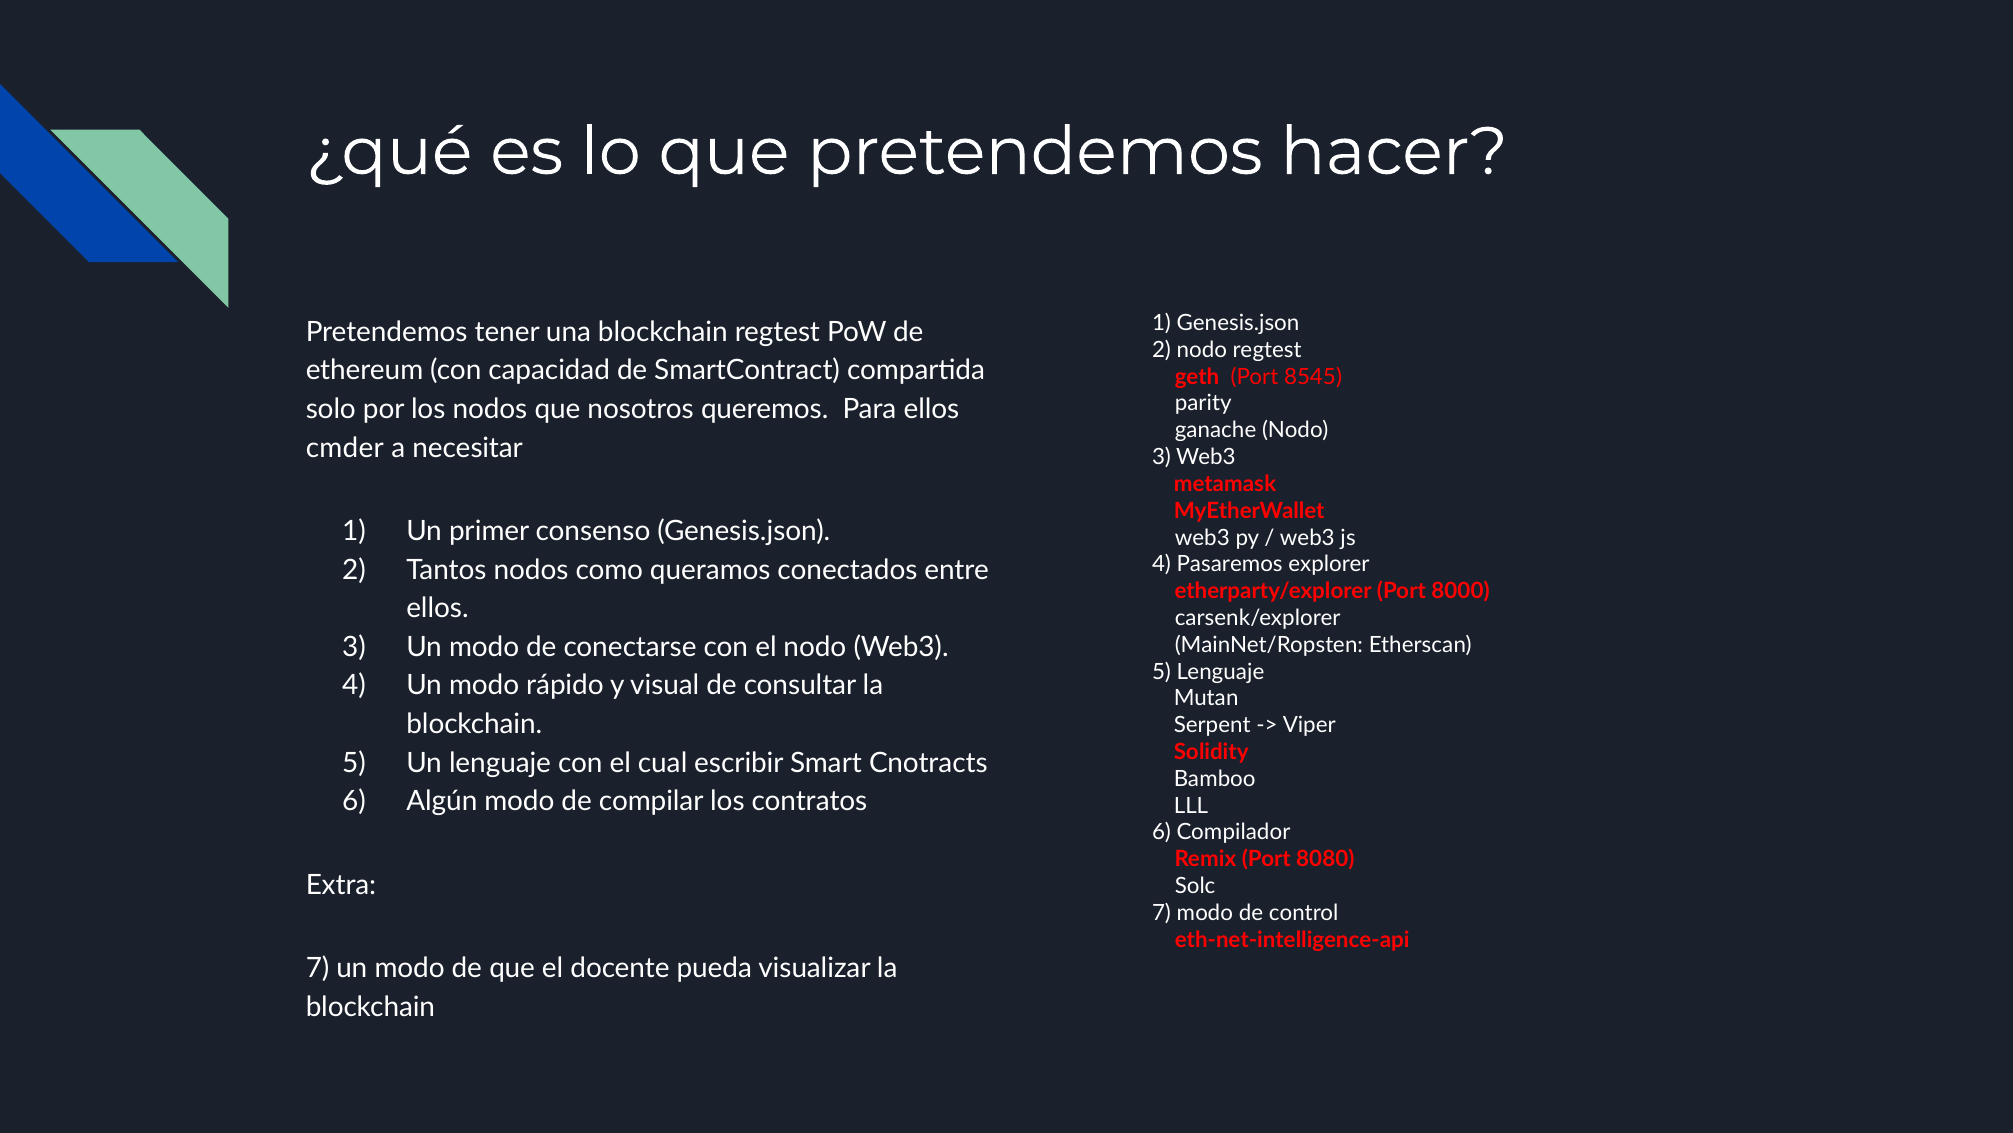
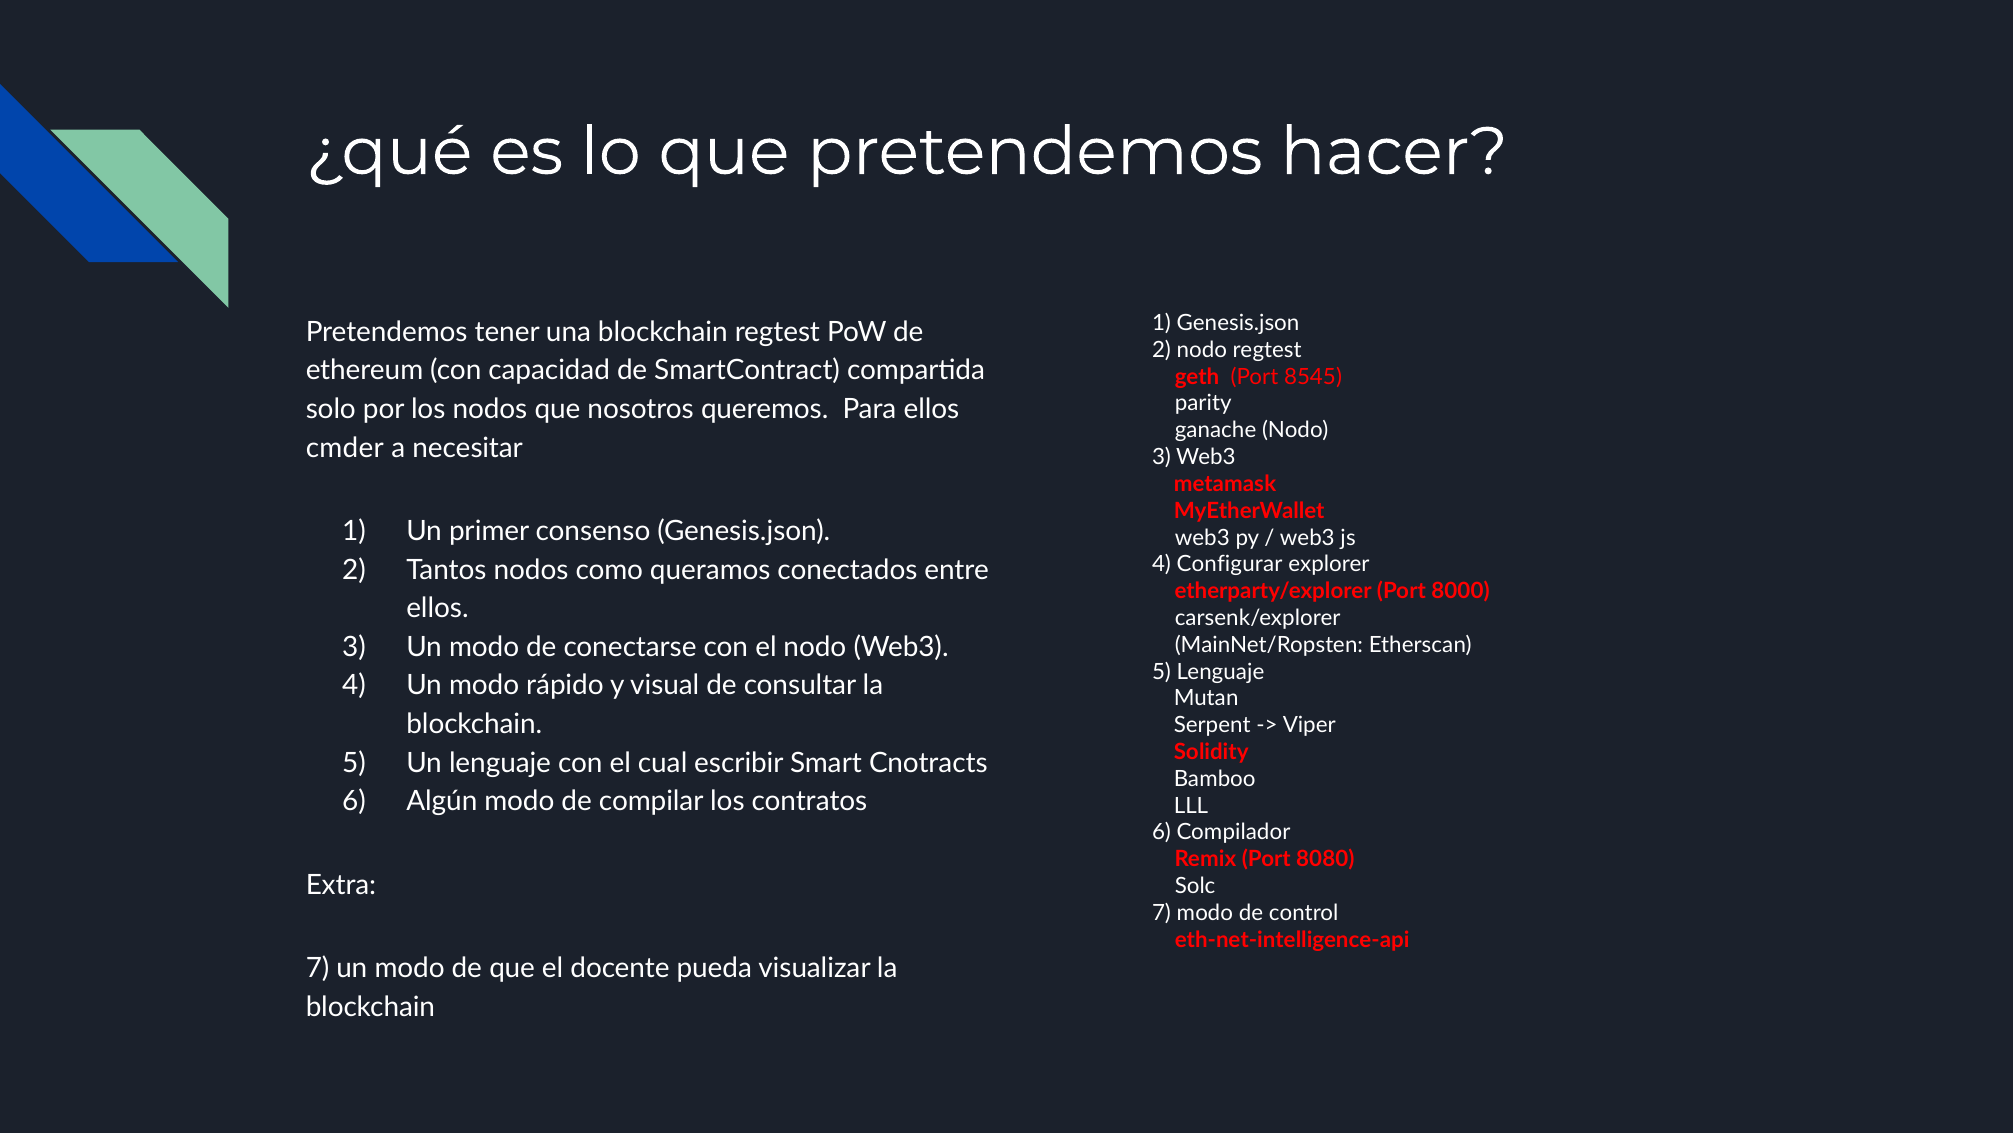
Pasaremos: Pasaremos -> Configurar (1230, 564)
